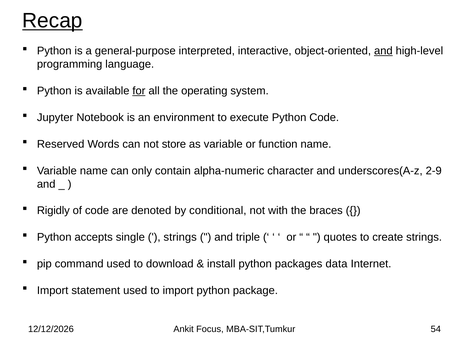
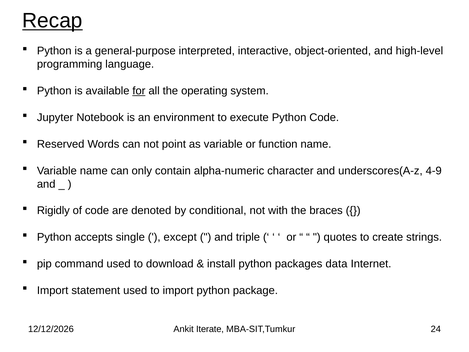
and underline: present -> none (383, 51)
store: store -> point (174, 144)
2-9: 2-9 -> 4-9 (434, 171)
strings: strings -> except (180, 237)
Focus: Focus -> Iterate (210, 329)
54: 54 -> 24 (436, 329)
